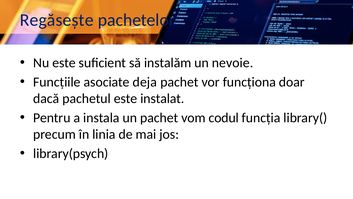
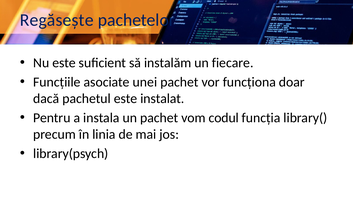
nevoie: nevoie -> fiecare (233, 63)
deja: deja -> unei (145, 82)
